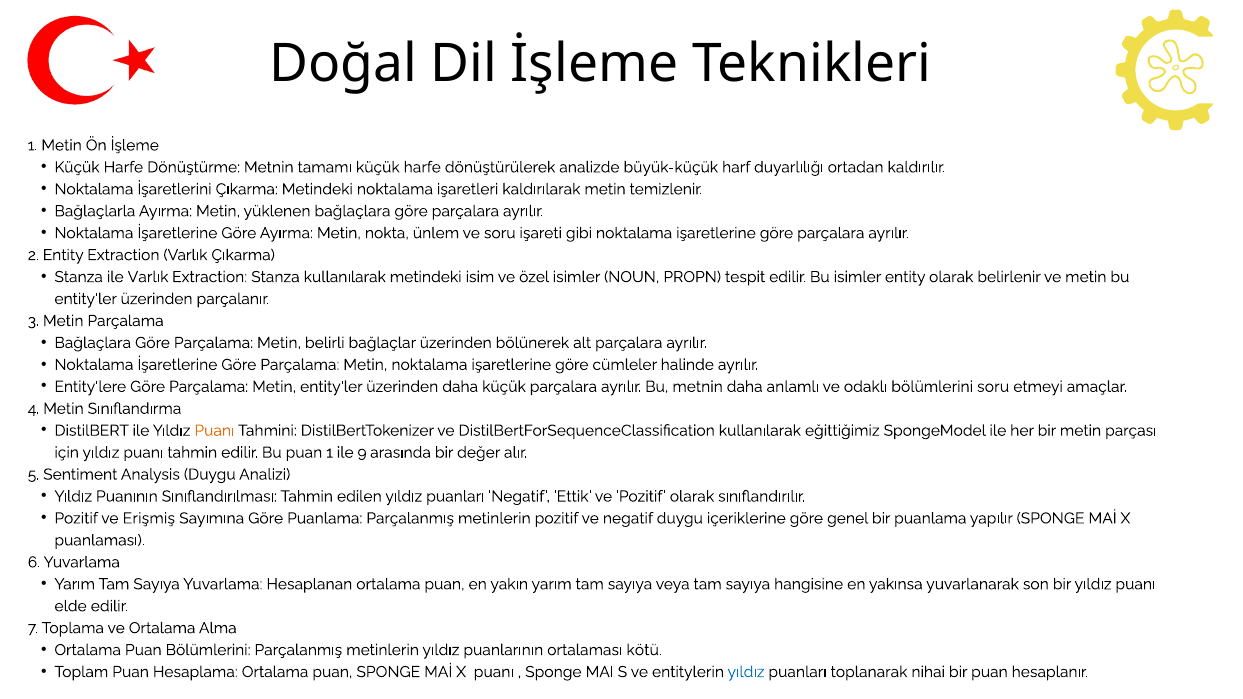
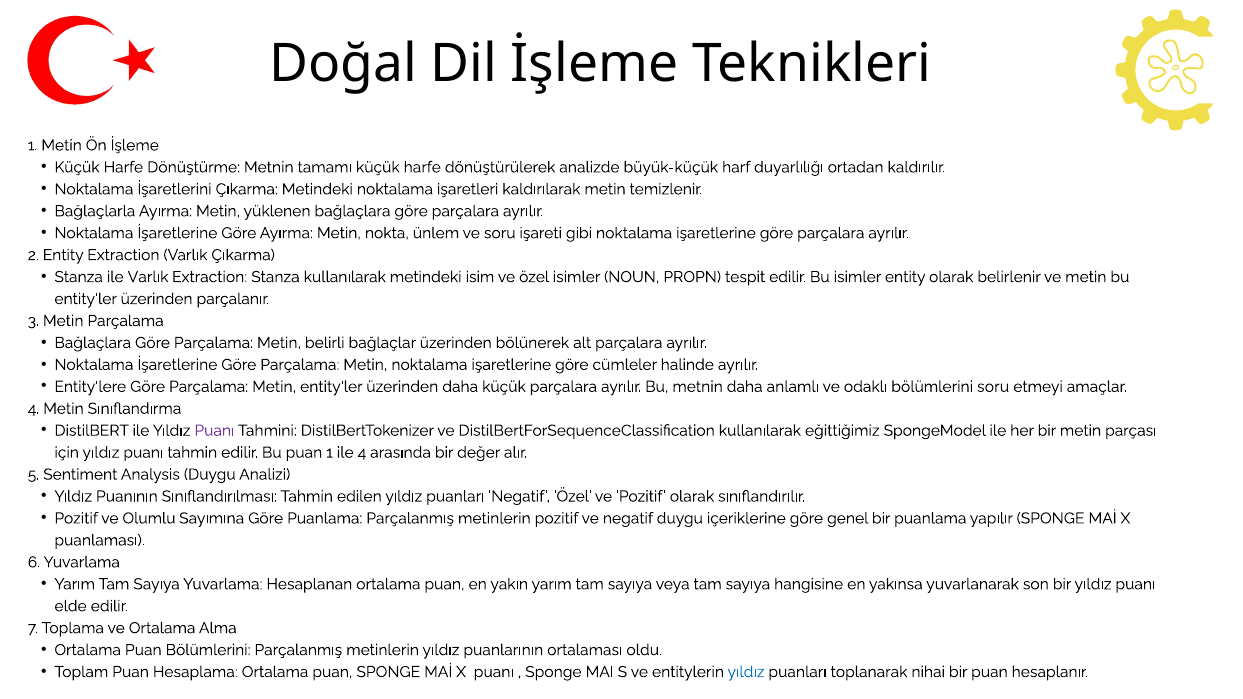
Puanı colour: orange -> purple (214, 431)
ile 9: 9 -> 4 (362, 453)
Negatif Ettik: Ettik -> Özel (573, 497)
Erişmiş: Erişmiş -> Olumlu (149, 518)
kötü: kötü -> oldu (644, 650)
